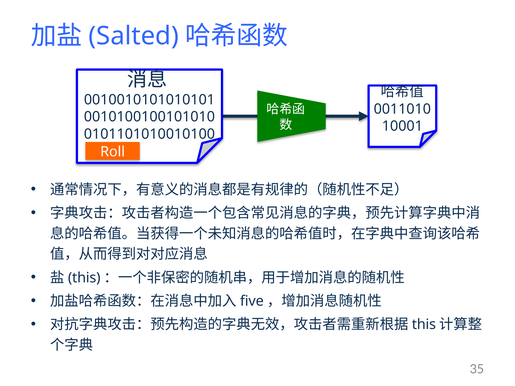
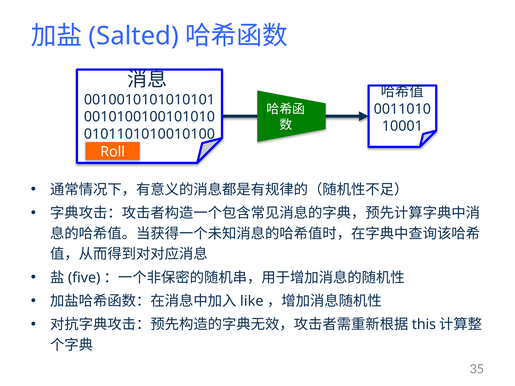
this: this -> five (84, 278)
five: five -> like (252, 301)
